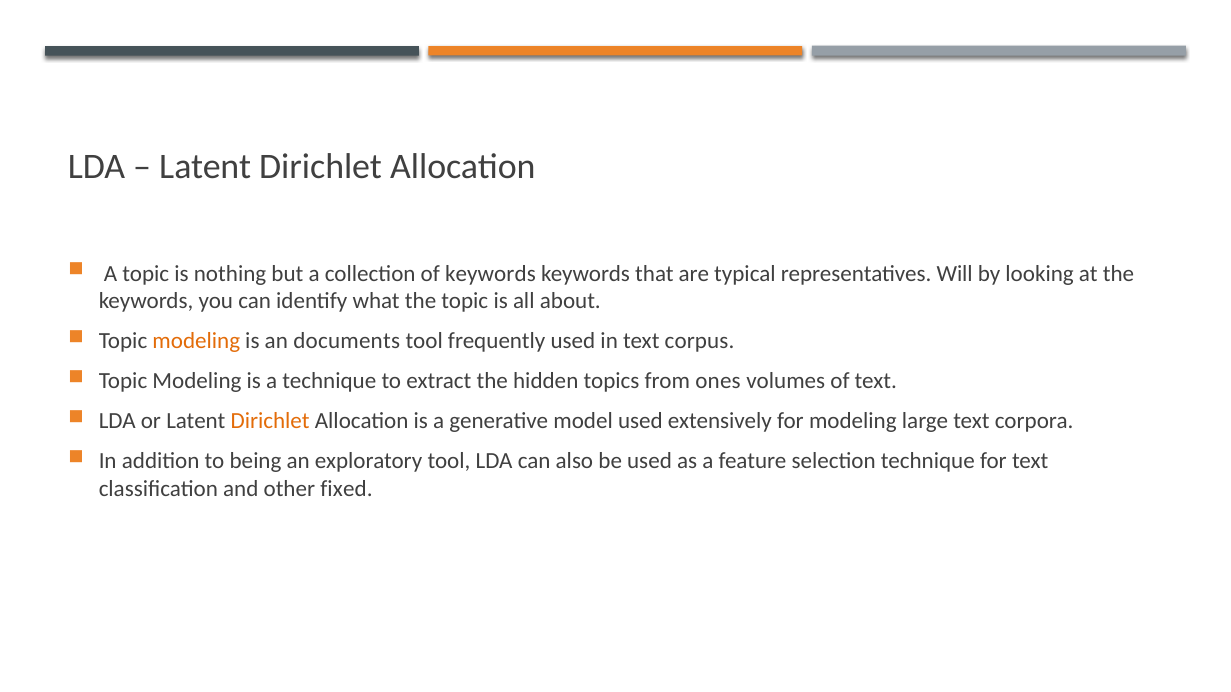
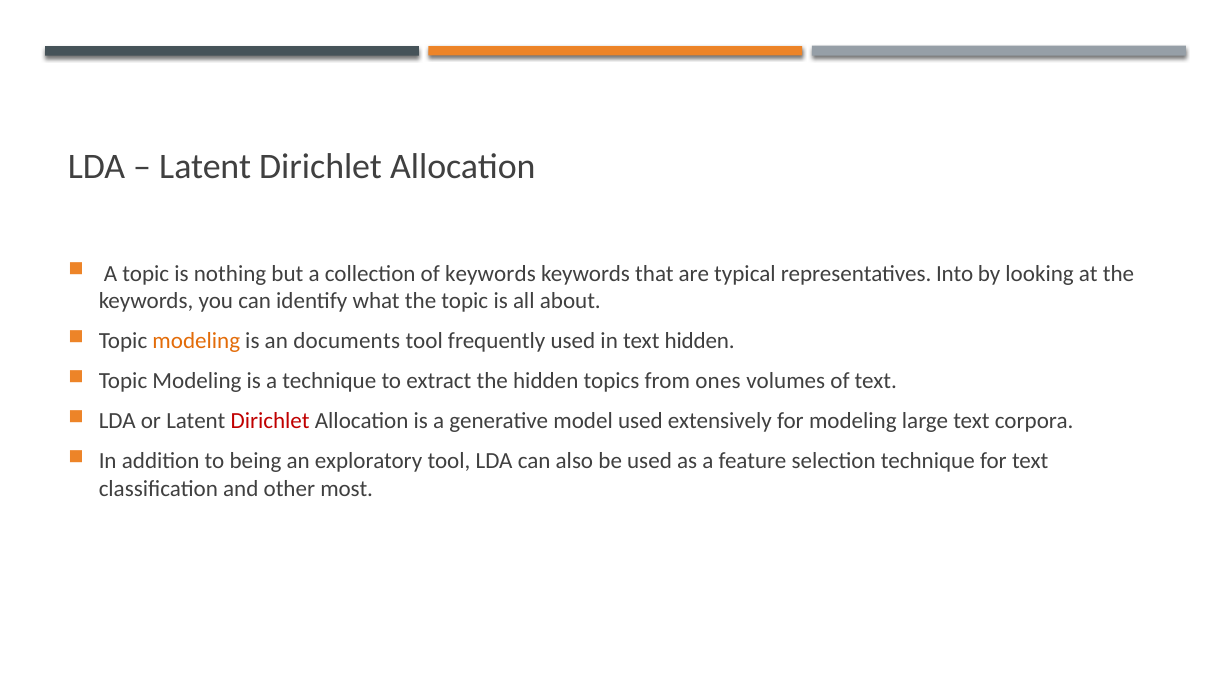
Will: Will -> Into (955, 274)
text corpus: corpus -> hidden (700, 341)
Dirichlet colour: orange -> red (270, 421)
fixed: fixed -> most (347, 489)
